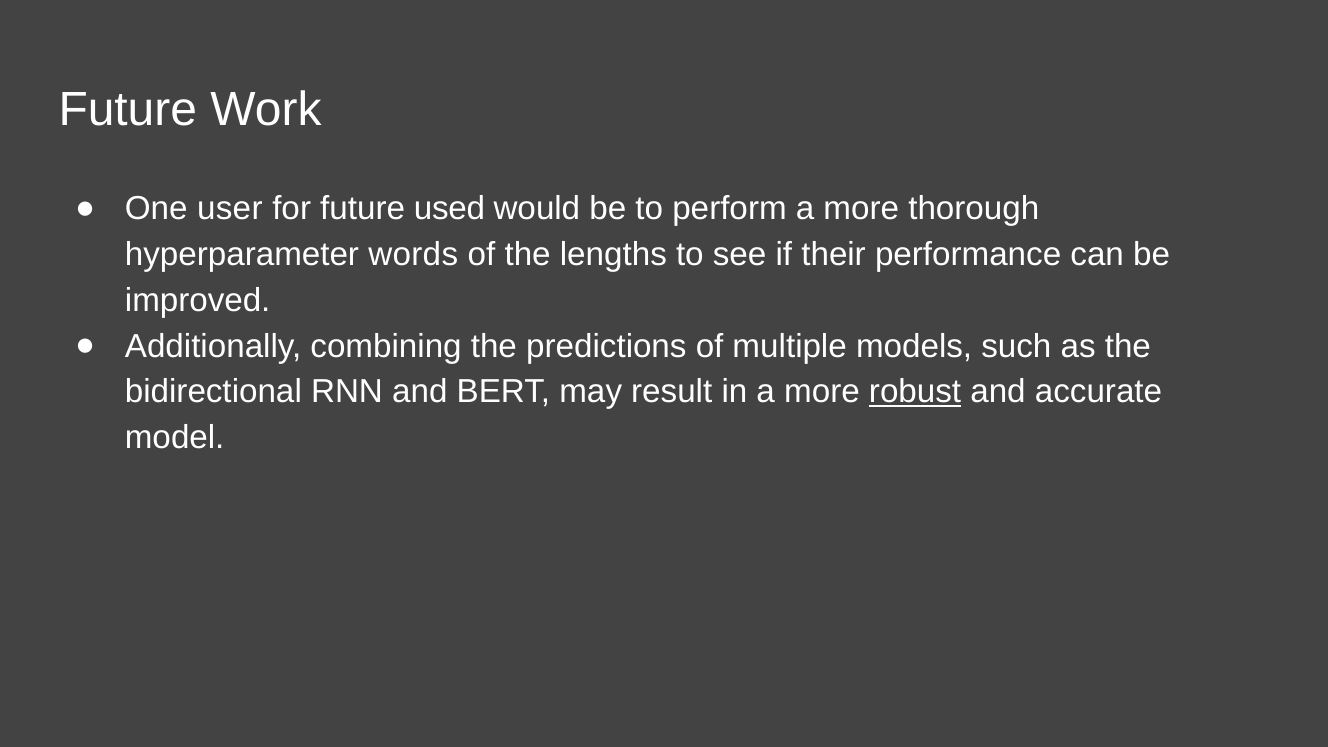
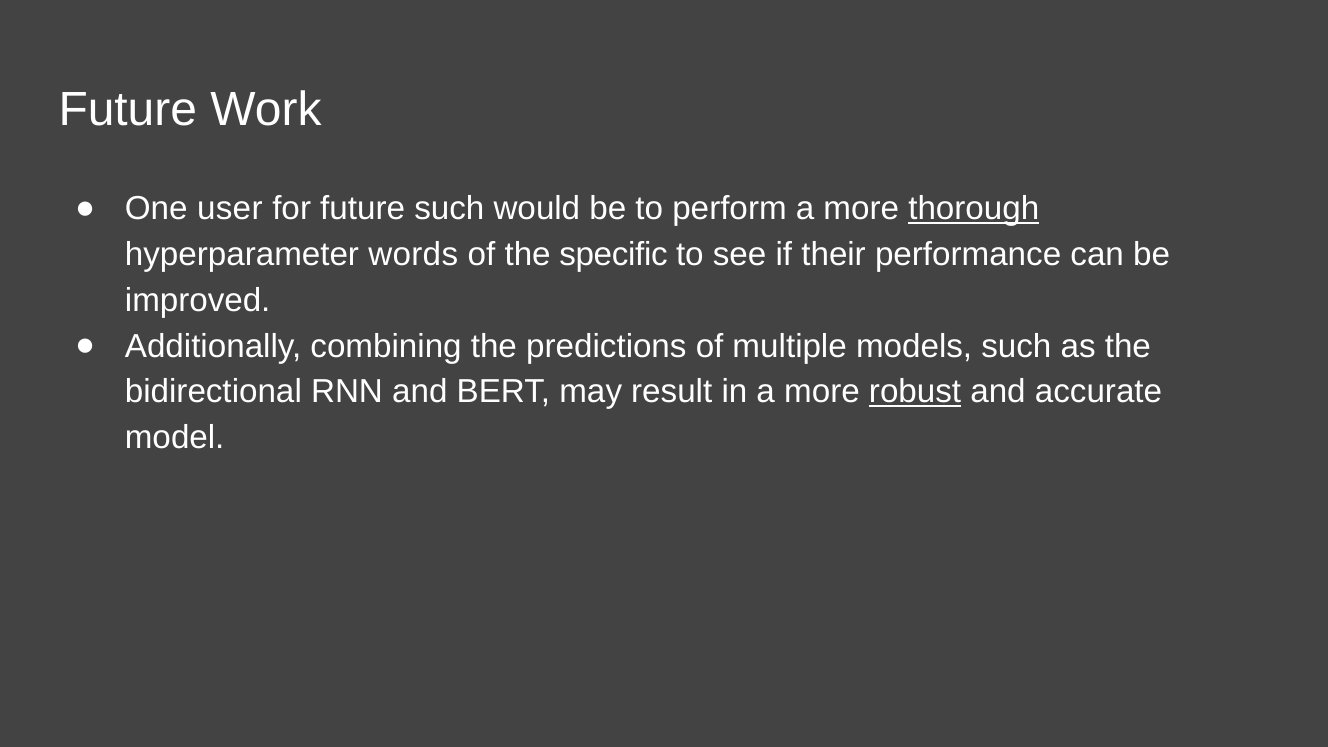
future used: used -> such (449, 209)
thorough underline: none -> present (974, 209)
lengths: lengths -> specific (614, 255)
